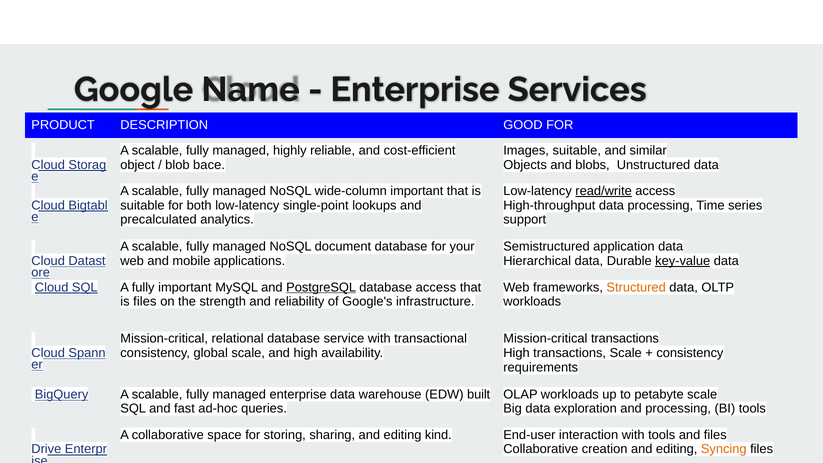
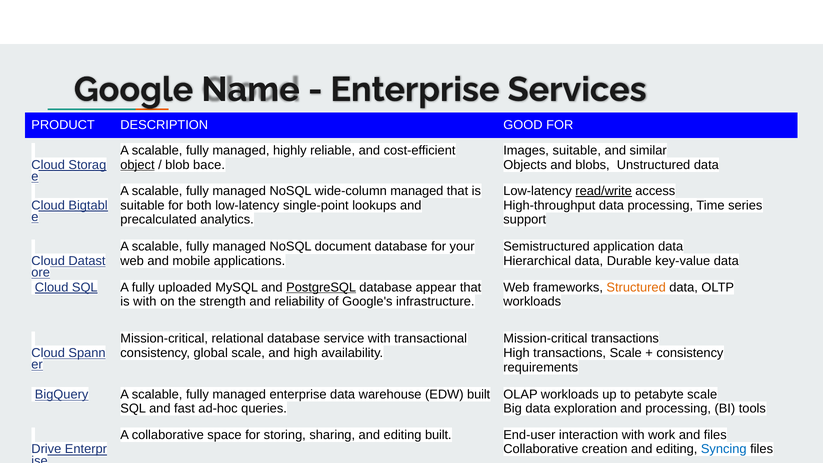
object underline: none -> present (137, 165)
wide-column important: important -> managed (417, 191)
key-value underline: present -> none (683, 261)
fully important: important -> uploaded (185, 287)
database access: access -> appear (436, 287)
is files: files -> with (145, 302)
editing kind: kind -> built (438, 435)
with tools: tools -> work (662, 435)
Syncing colour: orange -> blue (724, 449)
